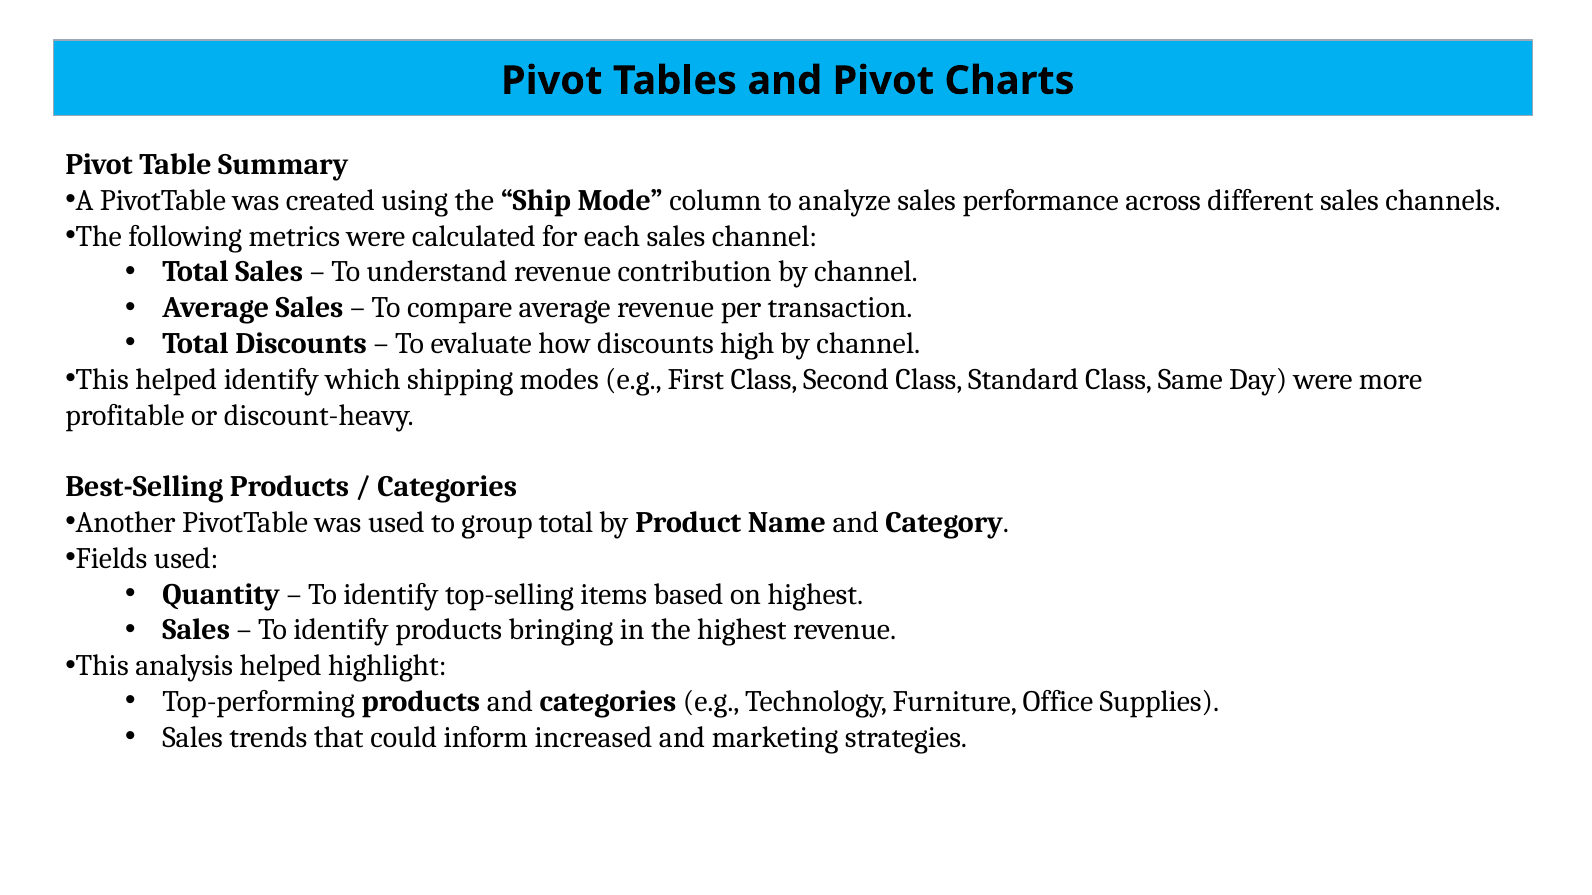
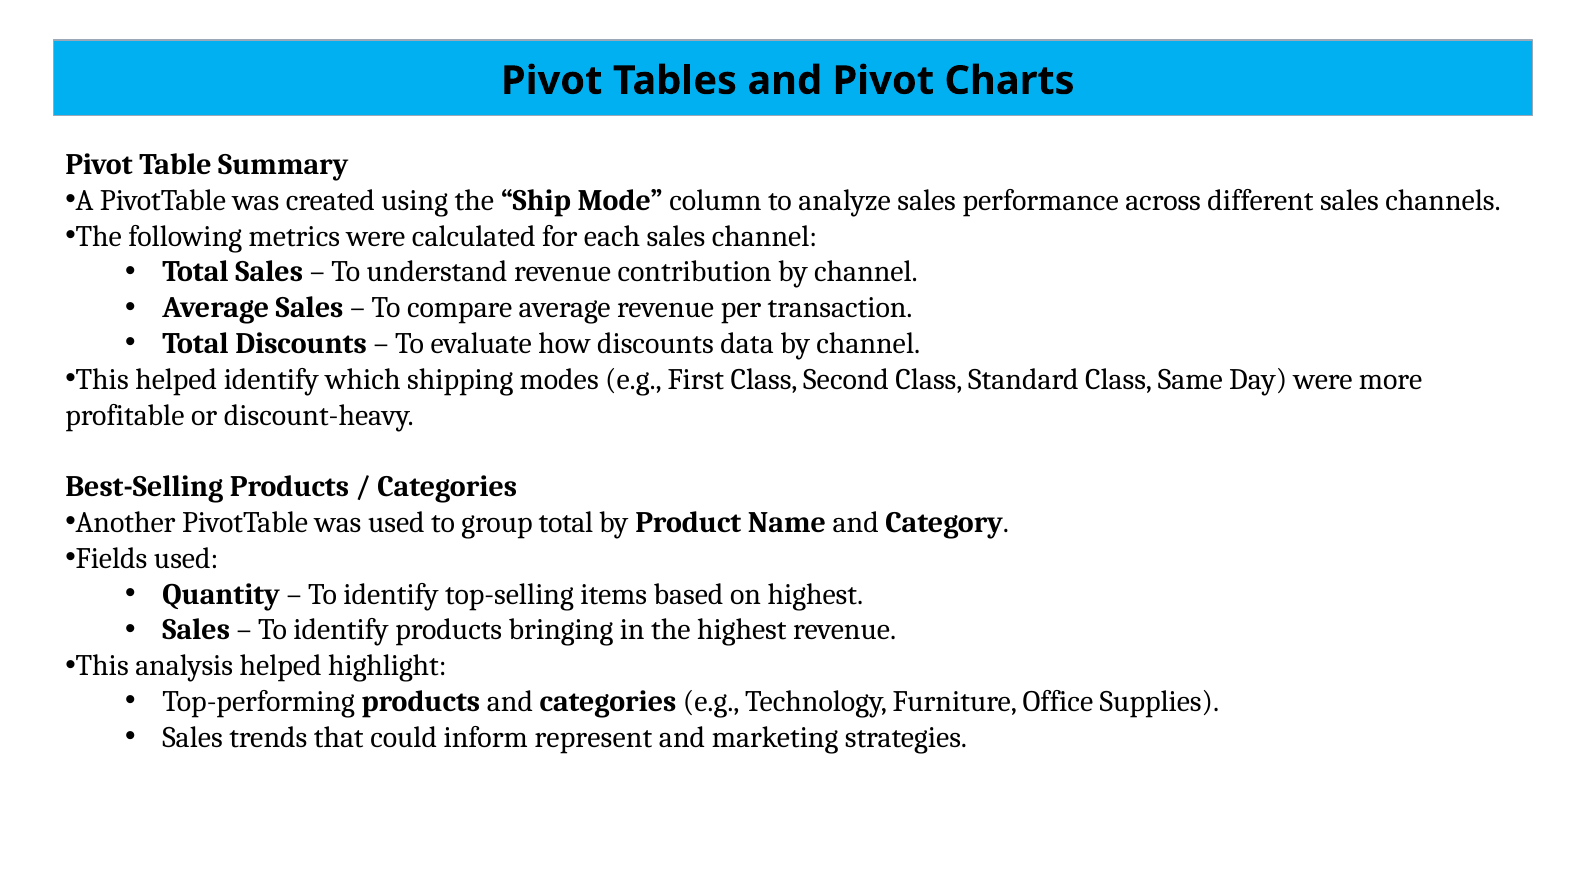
high: high -> data (747, 344)
increased: increased -> represent (593, 738)
